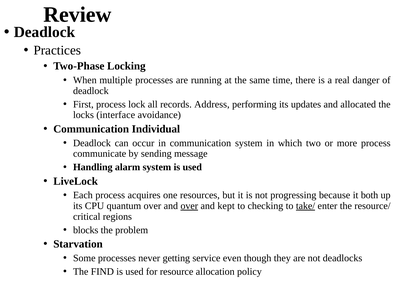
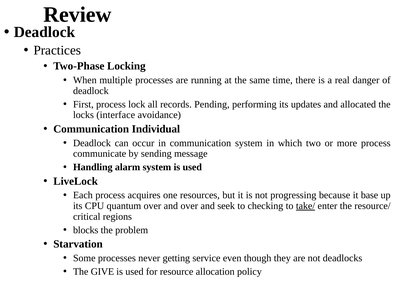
Address: Address -> Pending (212, 104)
both: both -> base (370, 195)
over underline: present -> none (189, 205)
kept: kept -> seek (226, 205)
FIND: FIND -> GIVE (102, 271)
